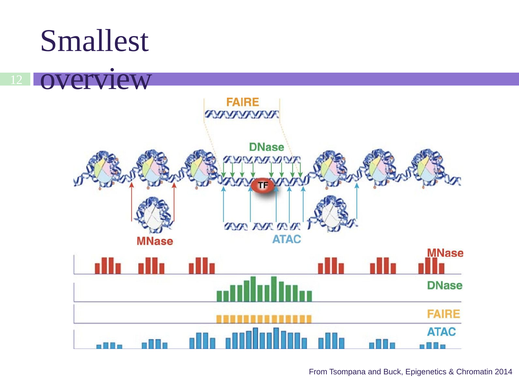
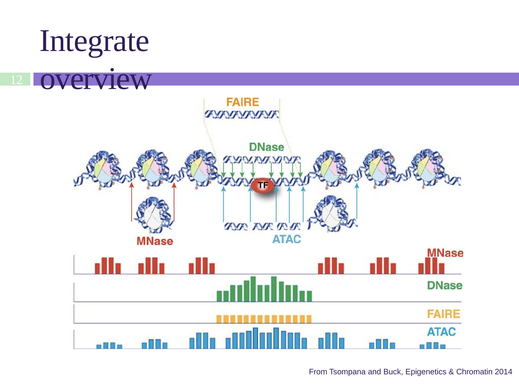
Smallest: Smallest -> Integrate (95, 41)
